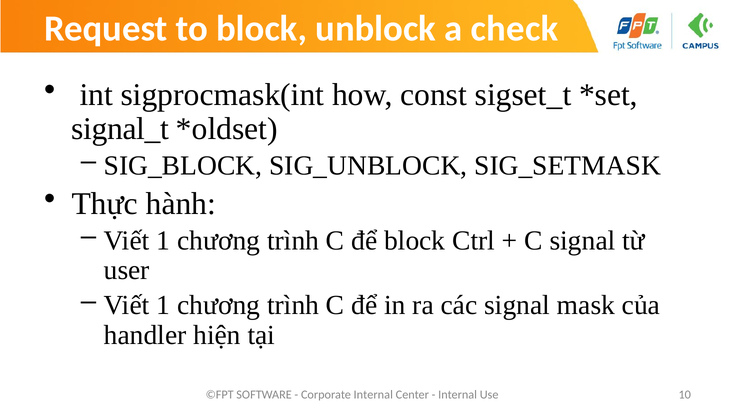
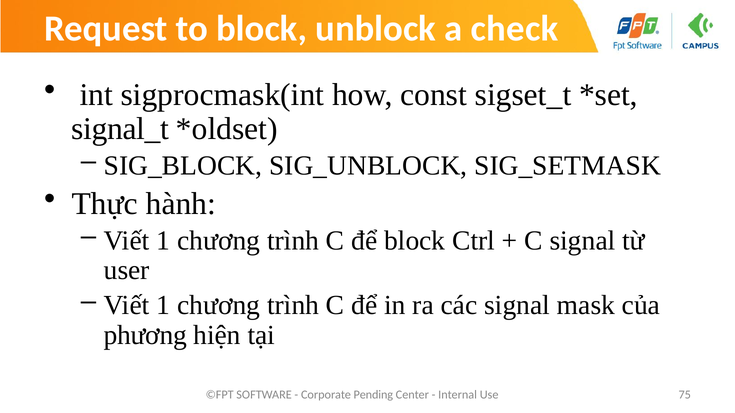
handler: handler -> phương (145, 335)
Corporate Internal: Internal -> Pending (373, 395)
10: 10 -> 75 (685, 395)
